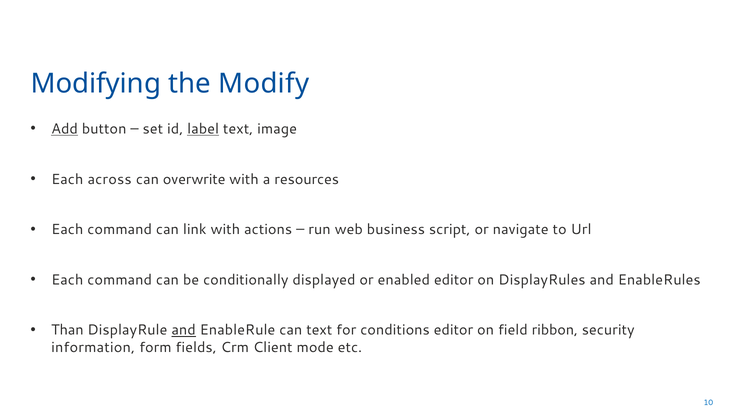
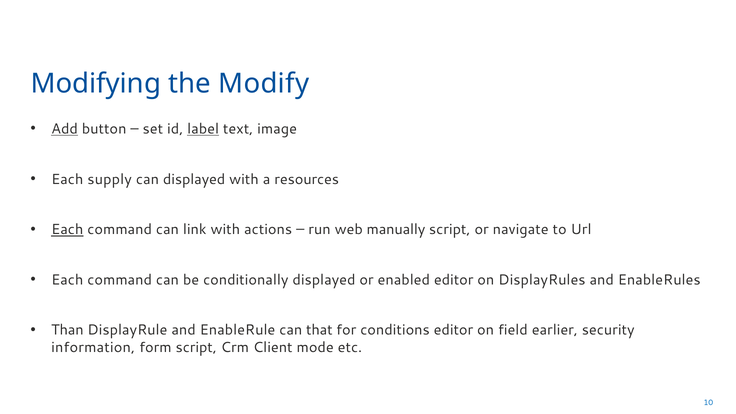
across: across -> supply (110, 179)
can overwrite: overwrite -> displayed (194, 179)
Each underline: none -> present (67, 230)
business: business -> manually (396, 230)
and underline: present -> none (184, 330)
can text: text -> that (319, 330)
ribbon: ribbon -> earlier (555, 330)
form fields: fields -> script (196, 348)
